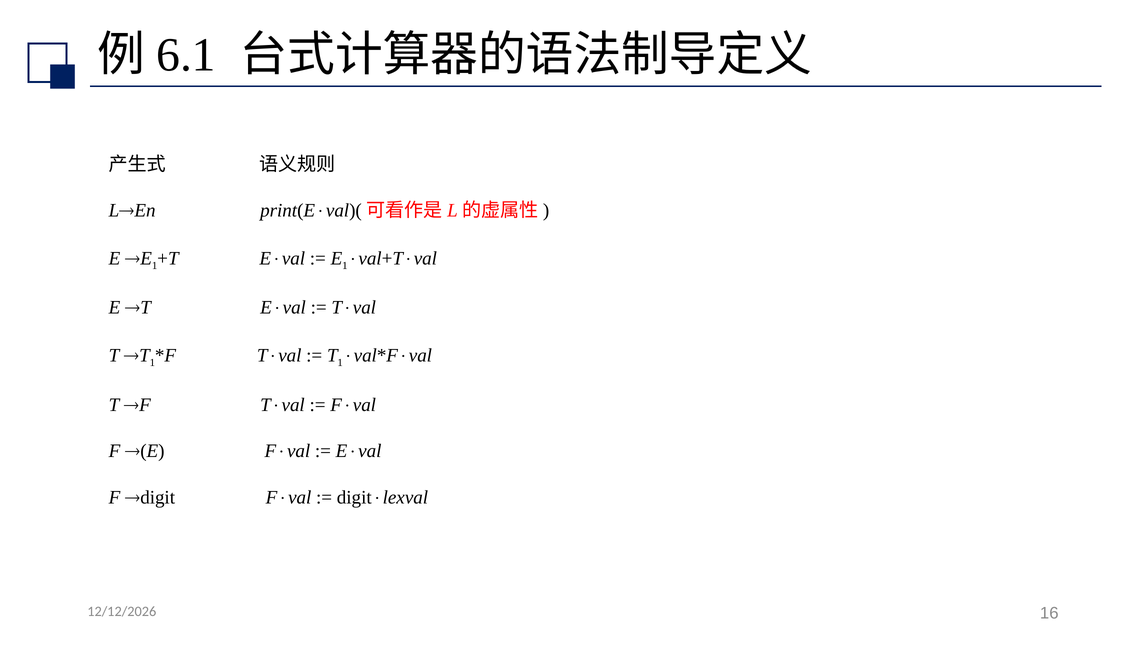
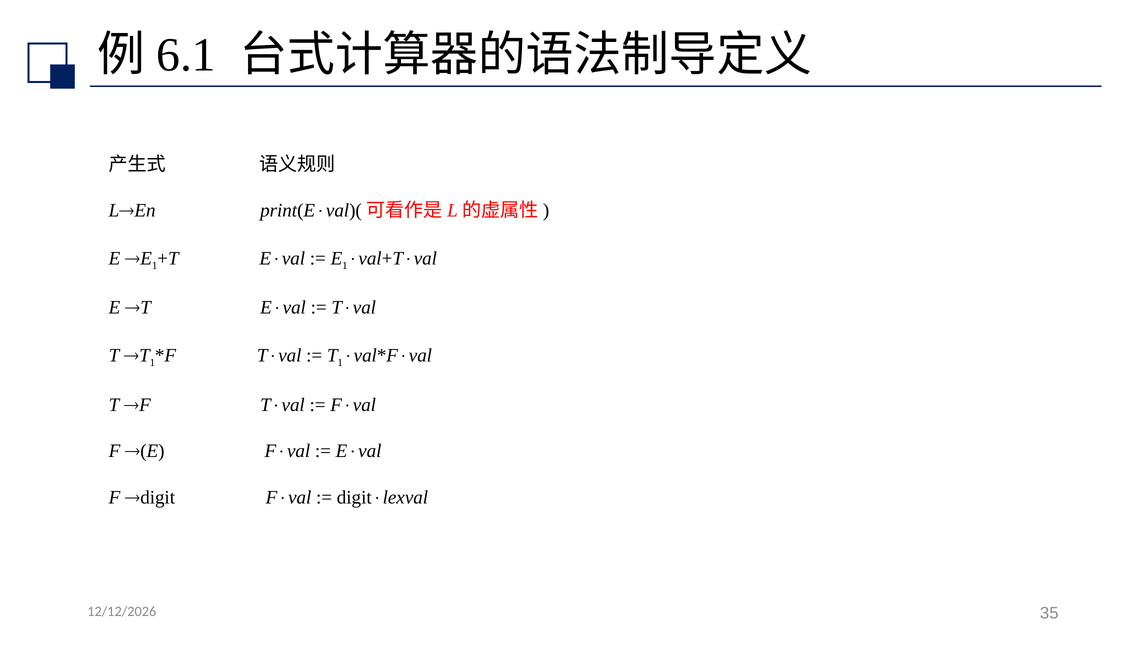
16: 16 -> 35 (1049, 613)
